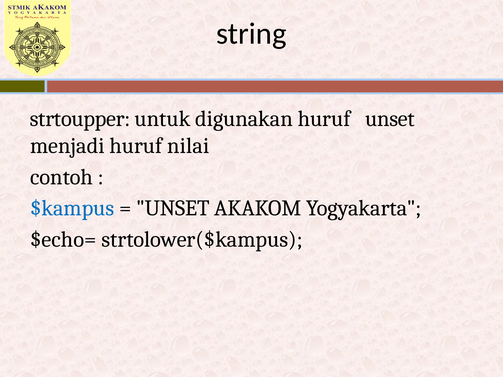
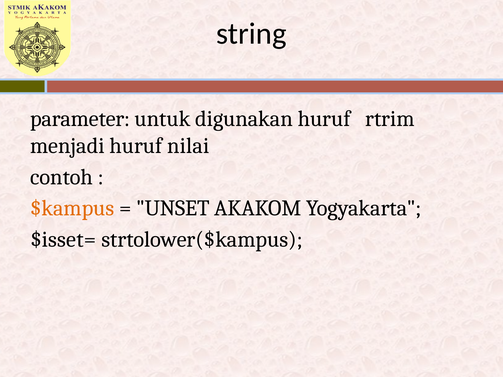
strtoupper: strtoupper -> parameter (80, 119)
huruf unset: unset -> rtrim (390, 119)
$kampus colour: blue -> orange (72, 208)
$echo=: $echo= -> $isset= (63, 240)
